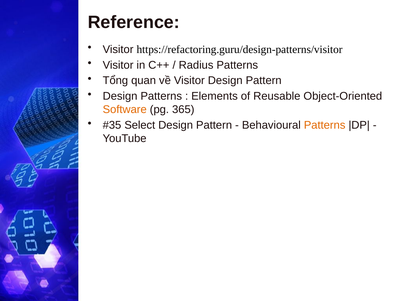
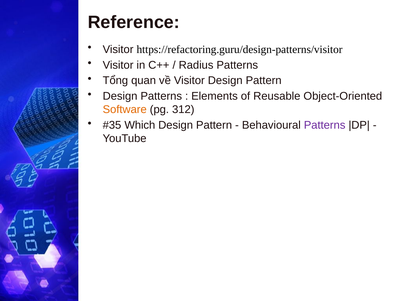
365: 365 -> 312 (183, 110)
Select: Select -> Which (140, 125)
Patterns colour: orange -> purple (325, 125)
